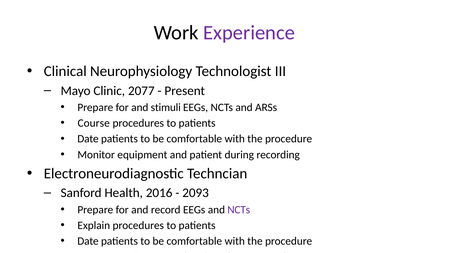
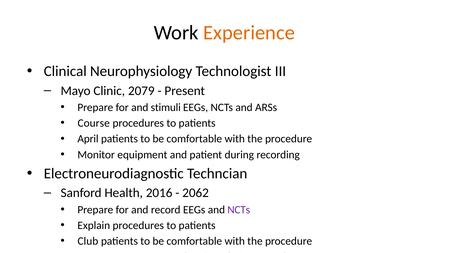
Experience colour: purple -> orange (249, 33)
2077: 2077 -> 2079 (141, 91)
Date: Date -> April (88, 139)
2093: 2093 -> 2062 (196, 193)
Date: Date -> Club (88, 241)
